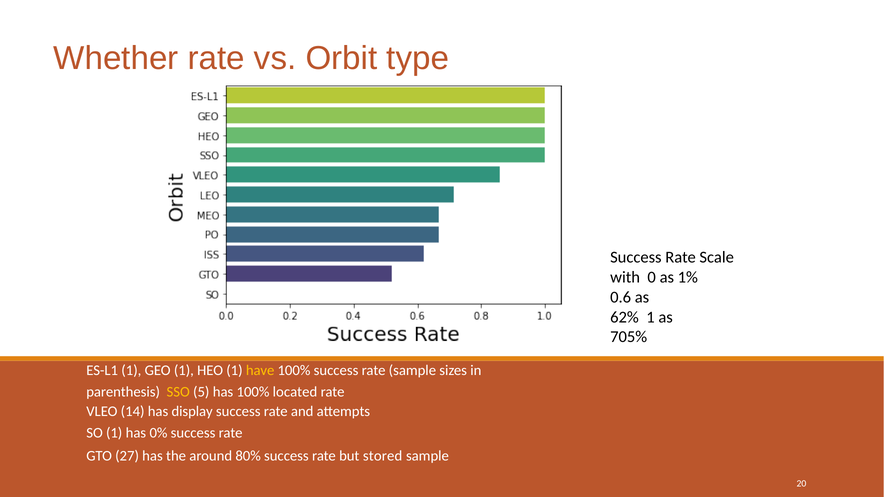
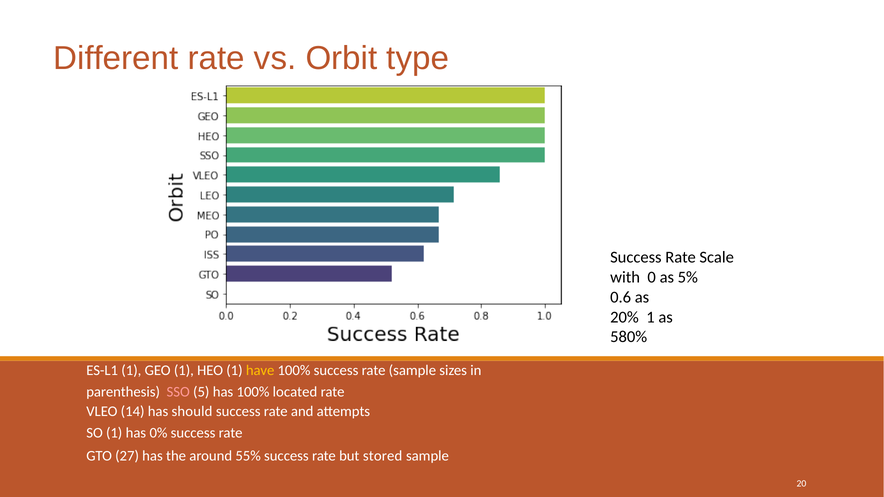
Whether: Whether -> Different (116, 59)
1%: 1% -> 5% (688, 278)
62%: 62% -> 20% (624, 317)
705%: 705% -> 580% (629, 337)
SSO colour: yellow -> pink (178, 392)
display: display -> should (192, 412)
80%: 80% -> 55% (248, 456)
